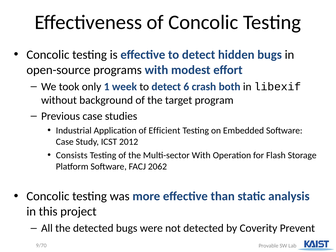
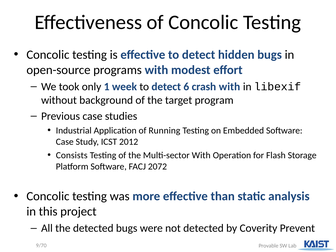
crash both: both -> with (230, 87)
Efficient: Efficient -> Running (164, 131)
2062: 2062 -> 2072 (157, 166)
